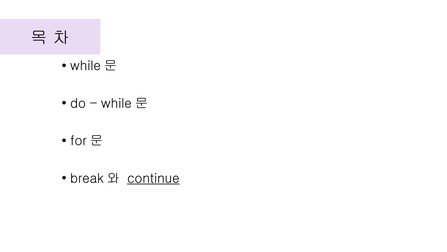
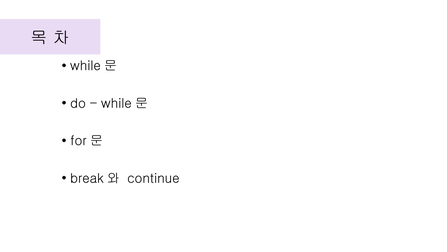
continue underline: present -> none (153, 178)
